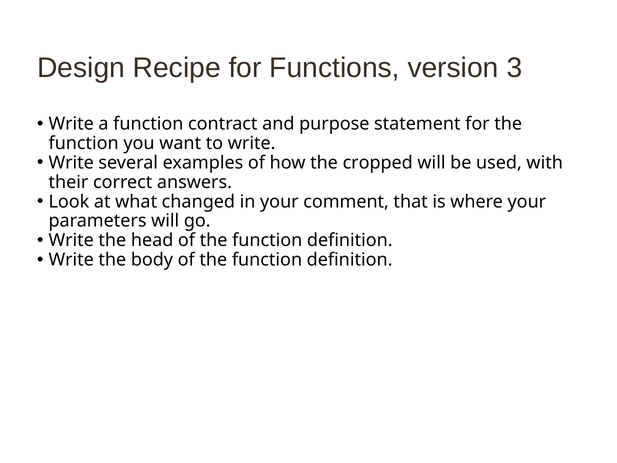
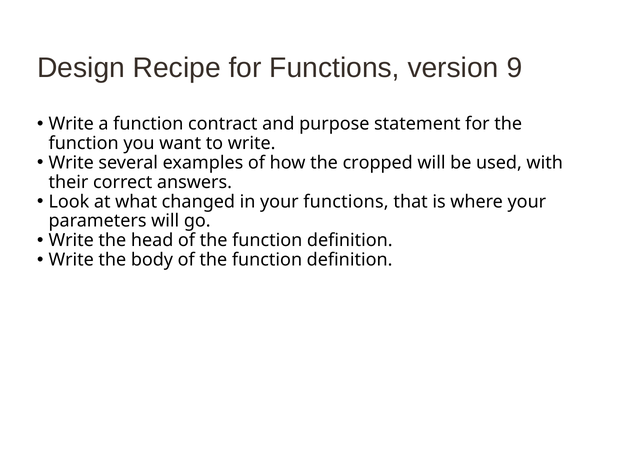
3: 3 -> 9 (514, 68)
your comment: comment -> functions (346, 201)
